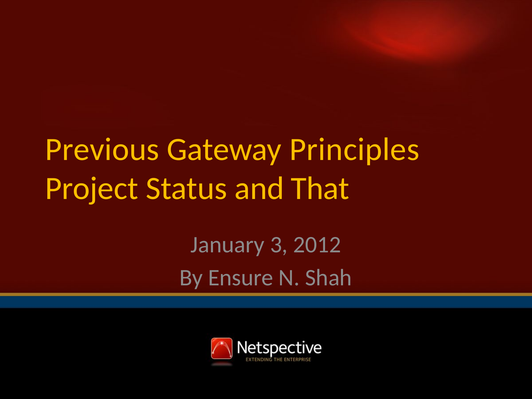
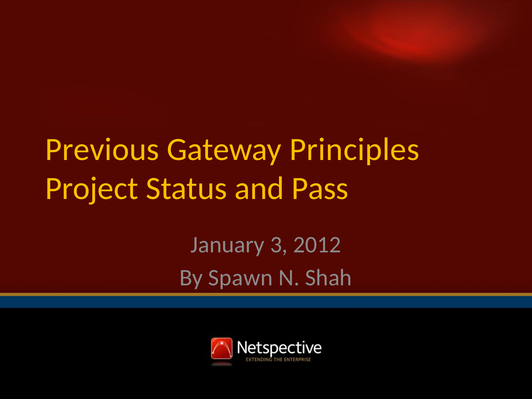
That: That -> Pass (320, 188)
Ensure: Ensure -> Spawn (241, 278)
